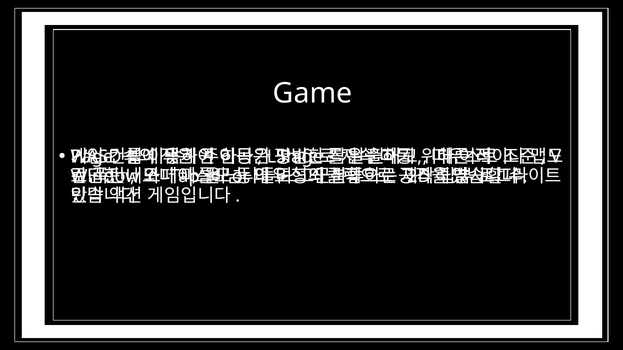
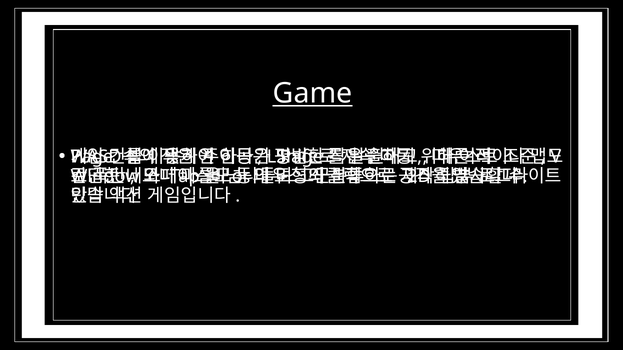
Game underline: none -> present (313, 94)
